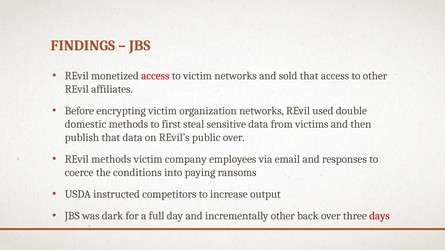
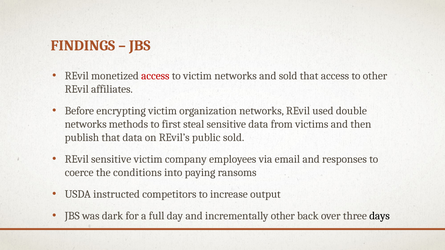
domestic: domestic -> networks (86, 124)
public over: over -> sold (234, 138)
REvil methods: methods -> sensitive (111, 159)
days colour: red -> black (380, 216)
